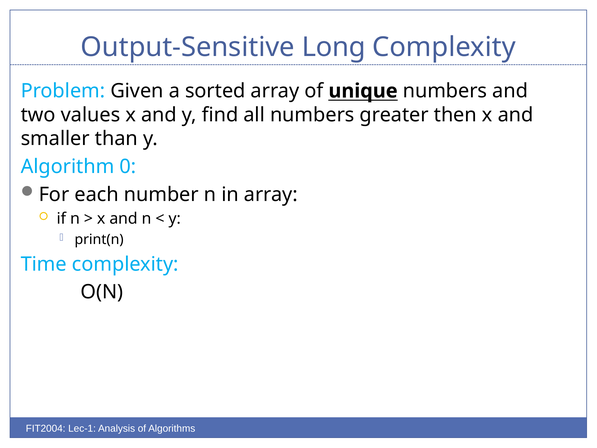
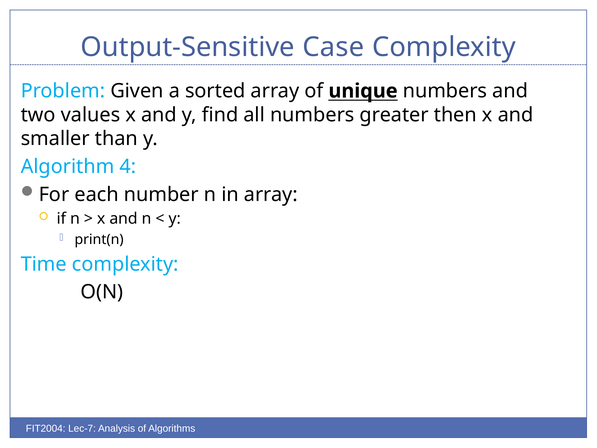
Long: Long -> Case (333, 47)
0: 0 -> 4 (128, 167)
Lec-1: Lec-1 -> Lec-7 (82, 428)
